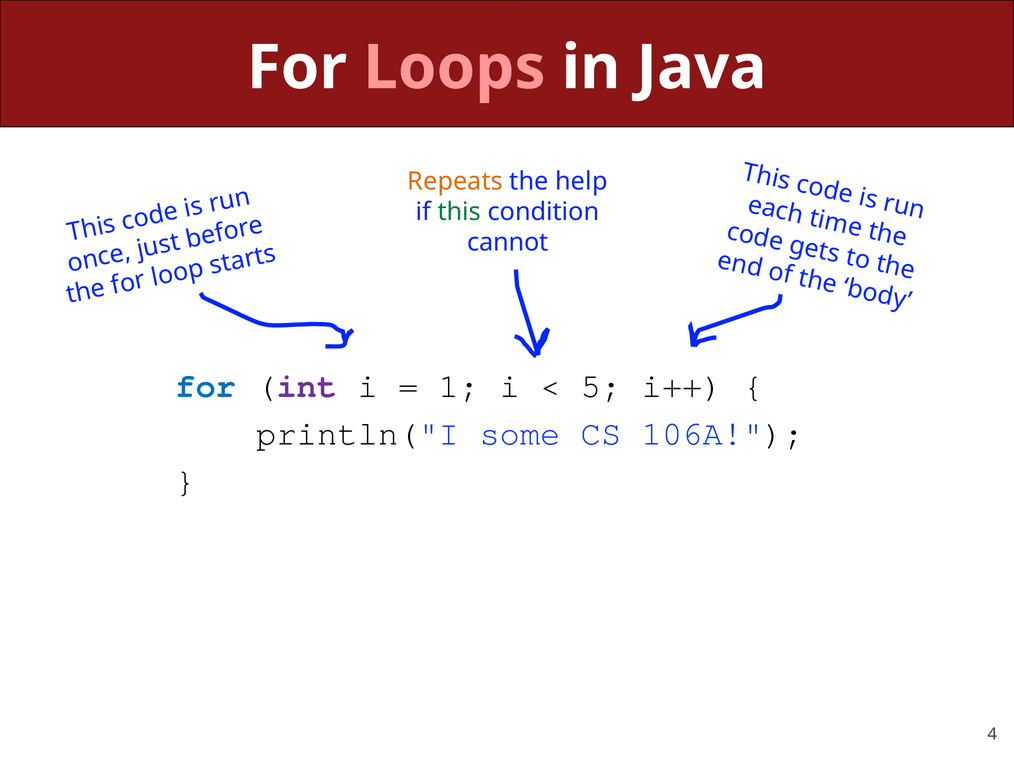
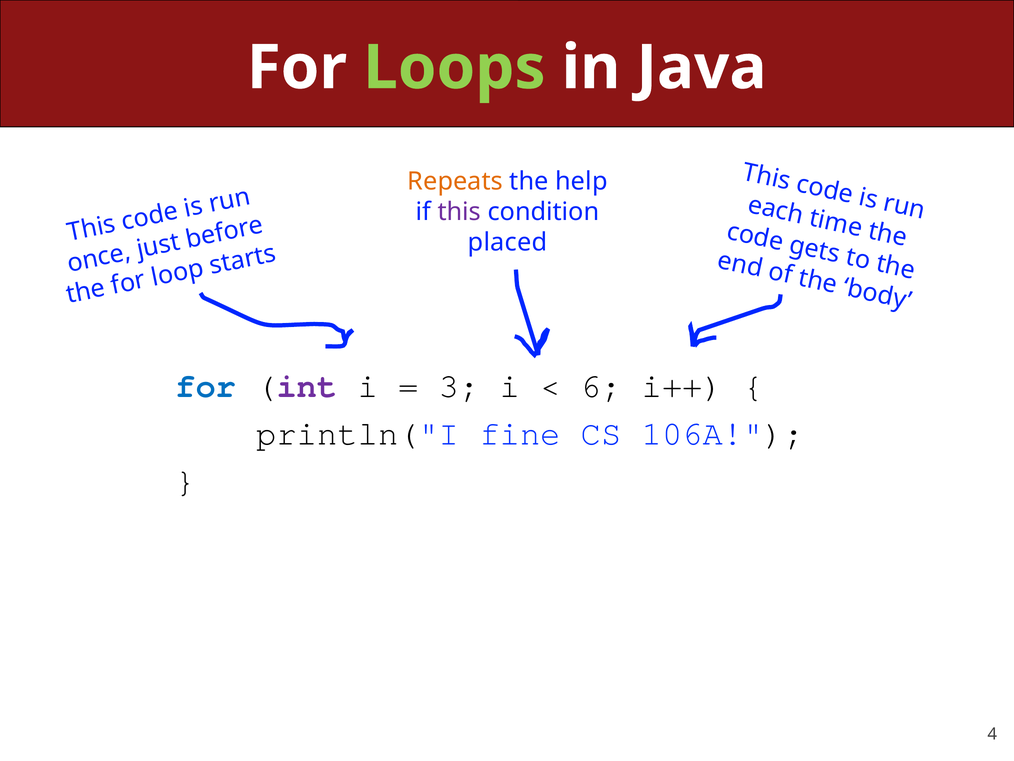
Loops colour: pink -> light green (454, 68)
this colour: green -> purple (459, 212)
cannot: cannot -> placed (508, 242)
1: 1 -> 3 (459, 386)
5: 5 -> 6 (601, 386)
some: some -> fine (520, 433)
